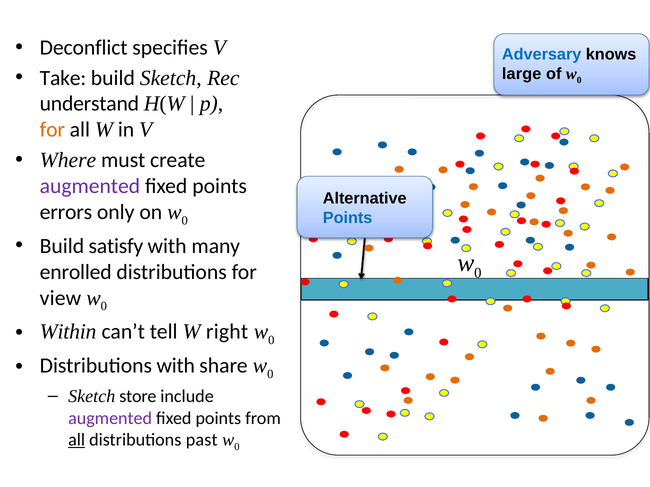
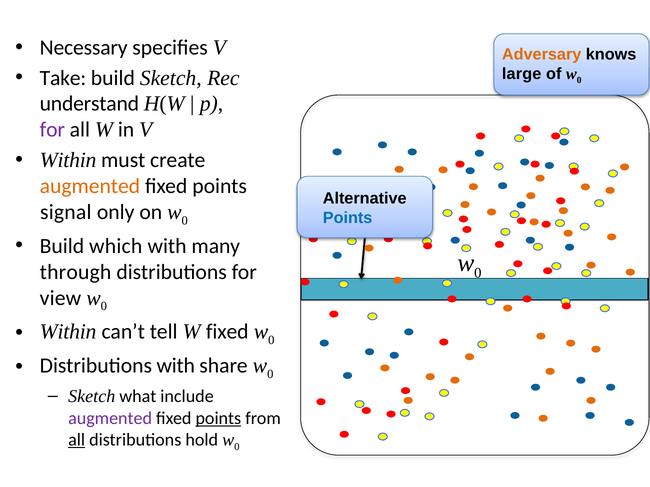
Deconflict: Deconflict -> Necessary (84, 48)
Adversary colour: blue -> orange (542, 54)
for colour: orange -> purple (52, 130)
Where: Where -> Within (68, 160)
augmented colour: purple -> orange (90, 186)
errors: errors -> signal (66, 212)
satisfy: satisfy -> which (116, 246)
enrolled: enrolled -> through (76, 272)
W right: right -> fixed (227, 332)
store: store -> what (138, 397)
points underline: none -> present (218, 418)
past: past -> hold (202, 440)
